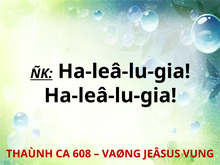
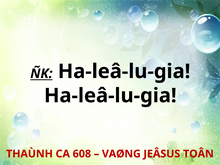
VUNG: VUNG -> TOÂN (198, 154)
